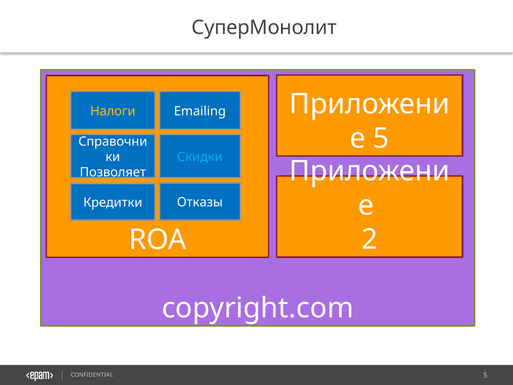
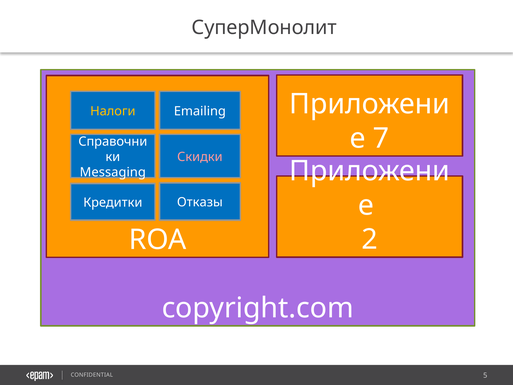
5: 5 -> 7 (381, 138)
Скидки colour: light blue -> pink (200, 157)
Позволяет: Позволяет -> Messaging (113, 172)
